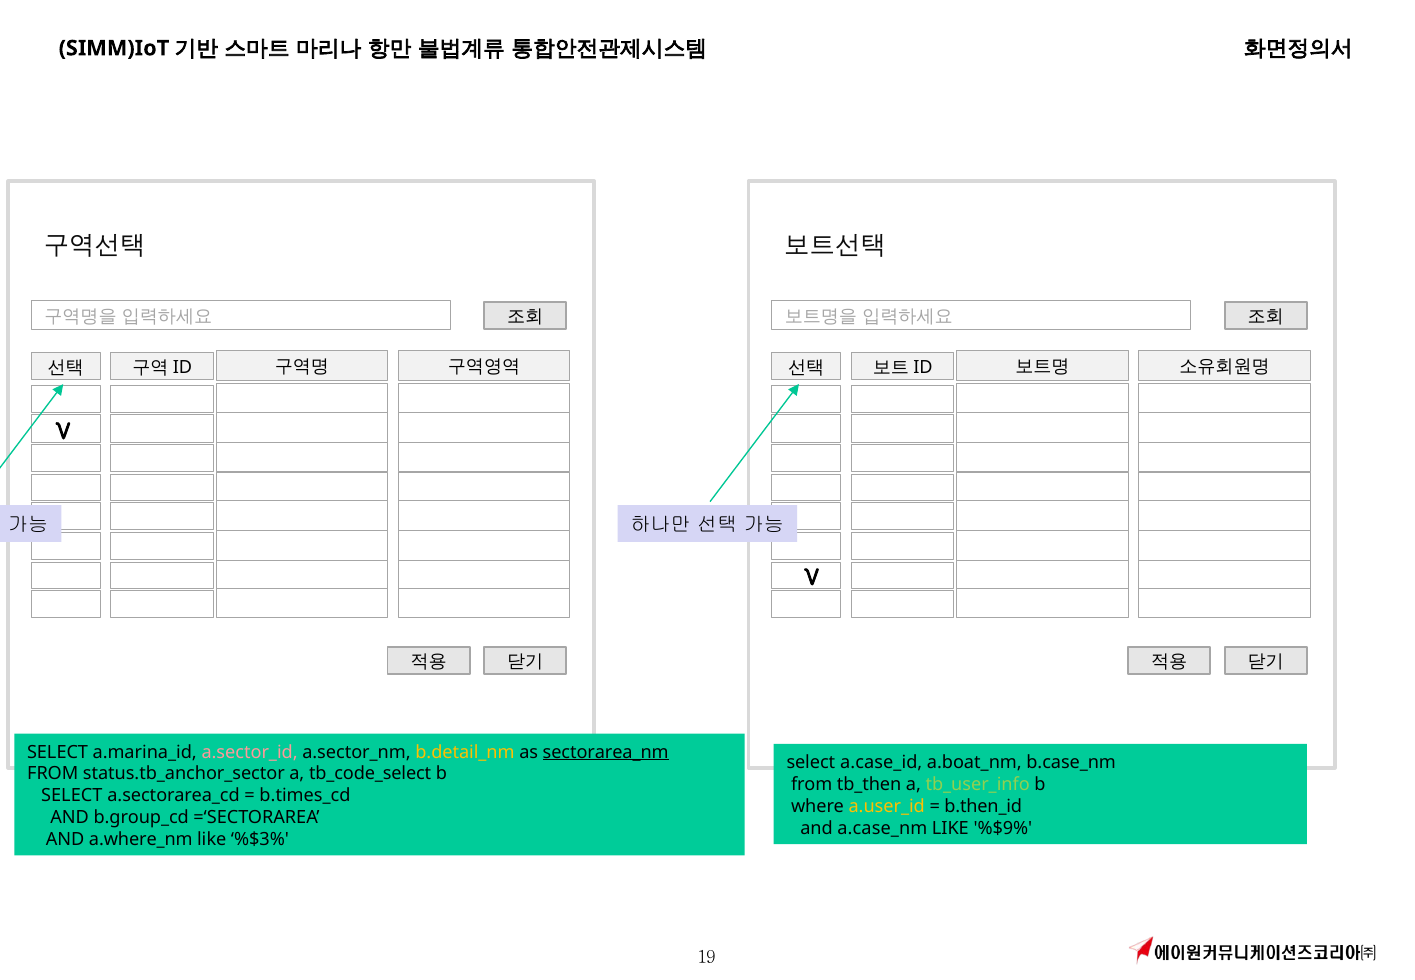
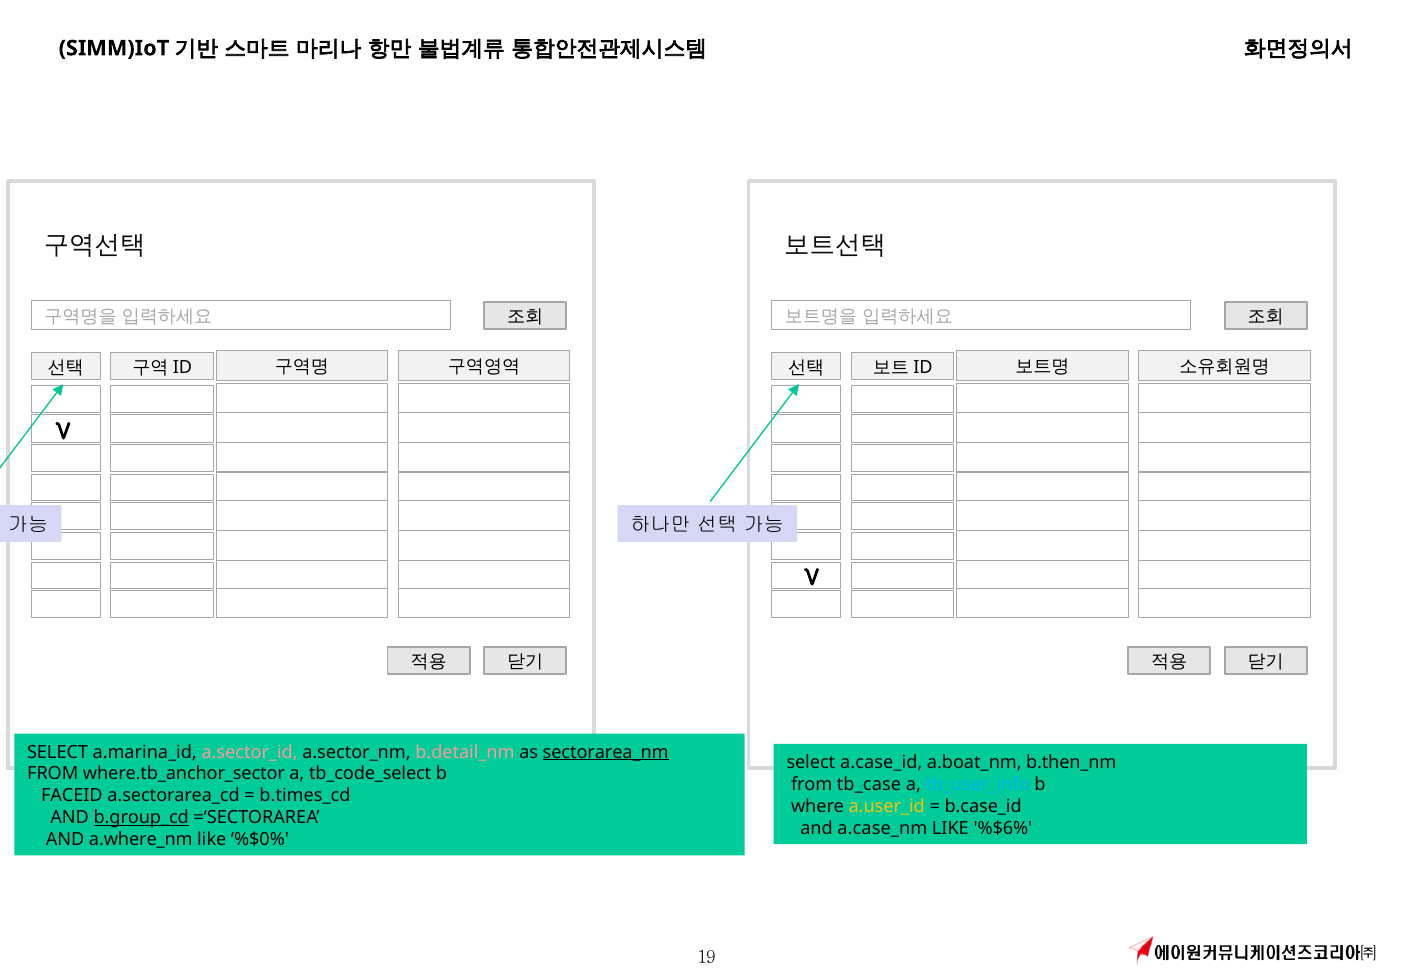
b.detail_nm colour: yellow -> pink (465, 752)
b.case_nm: b.case_nm -> b.then_nm (1071, 762)
status.tb_anchor_sector: status.tb_anchor_sector -> where.tb_anchor_sector (184, 774)
tb_then: tb_then -> tb_case (869, 784)
tb_user_info colour: light green -> light blue (978, 784)
SELECT: SELECT -> FACEID (72, 795)
b.then_id: b.then_id -> b.case_id (983, 806)
b.group_cd underline: none -> present (141, 817)
%$9%: %$9% -> %$6% (1003, 828)
%$3%: %$3% -> %$0% (260, 839)
